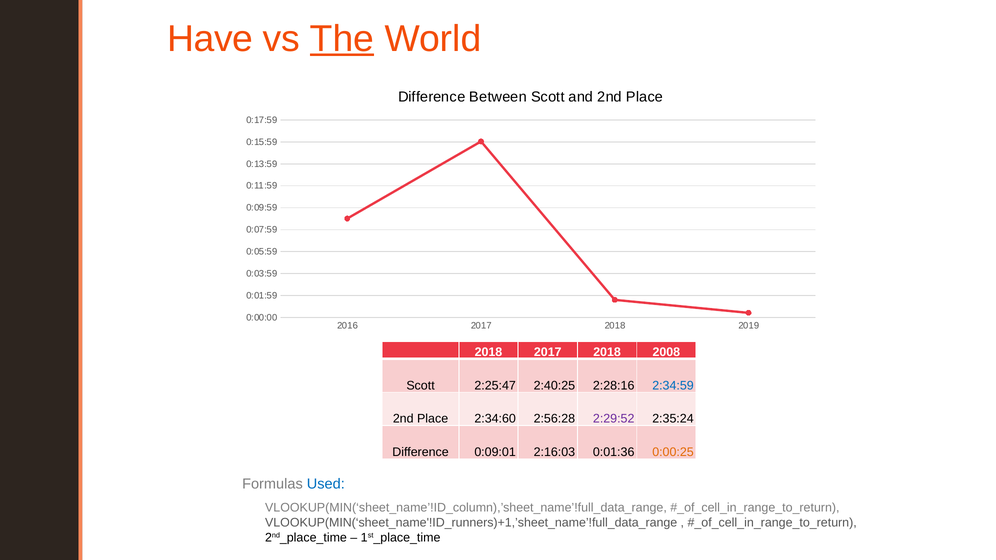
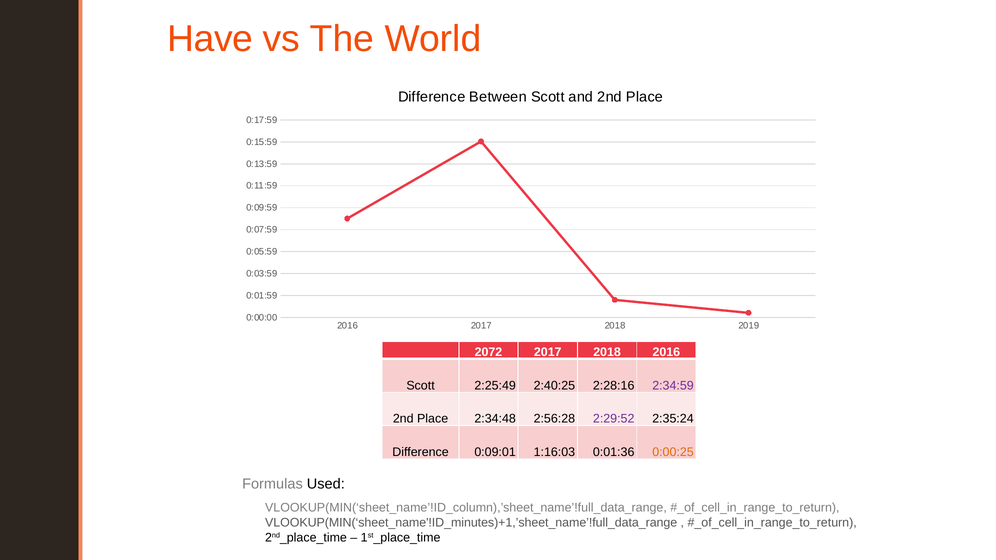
The underline: present -> none (342, 39)
2018: 2018 -> 2072 (488, 352)
2018 2008: 2008 -> 2016 (666, 352)
2:25:47: 2:25:47 -> 2:25:49 (495, 386)
2:34:59 colour: blue -> purple (673, 386)
2:34:60: 2:34:60 -> 2:34:48 (495, 419)
2:16:03: 2:16:03 -> 1:16:03 (554, 452)
Used colour: blue -> black (326, 484)
VLOOKUP(MIN(‘sheet_name'!ID_runners)+1,’sheet_name’!full_data_range: VLOOKUP(MIN(‘sheet_name'!ID_runners)+1,’sheet_name’!full_data_range -> VLOOKUP(MIN(‘sheet_name'!ID_minutes)+1,’sheet_name’!full_data_range (471, 523)
